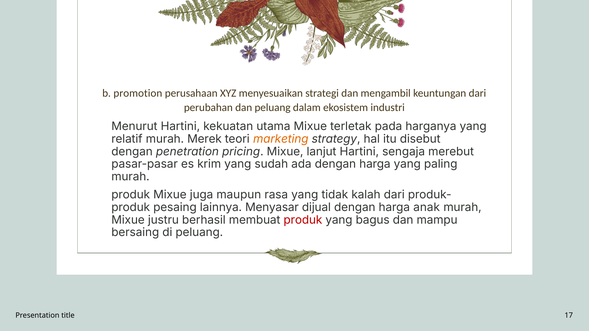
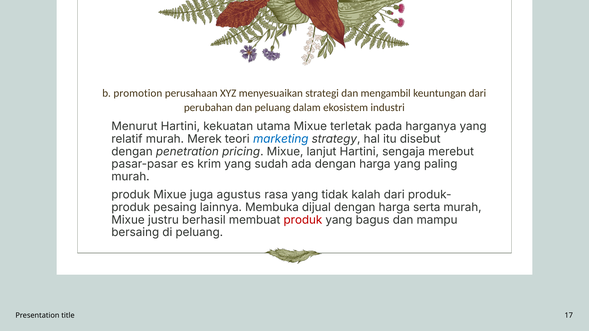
marketing colour: orange -> blue (281, 139)
maupun: maupun -> agustus (239, 195)
Menyasar: Menyasar -> Membuka (272, 208)
anak: anak -> serta (427, 208)
